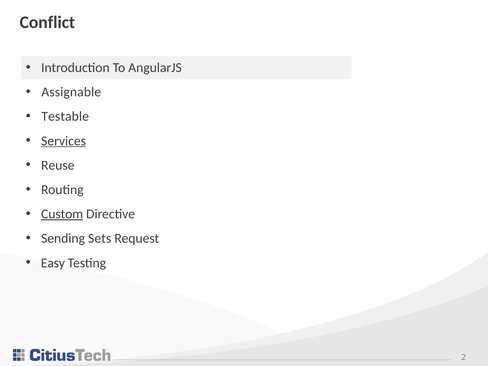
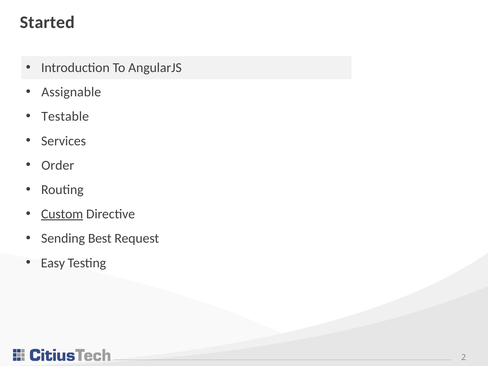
Conflict: Conflict -> Started (47, 22)
Services underline: present -> none (64, 141)
Reuse: Reuse -> Order (58, 165)
Sets: Sets -> Best (100, 238)
